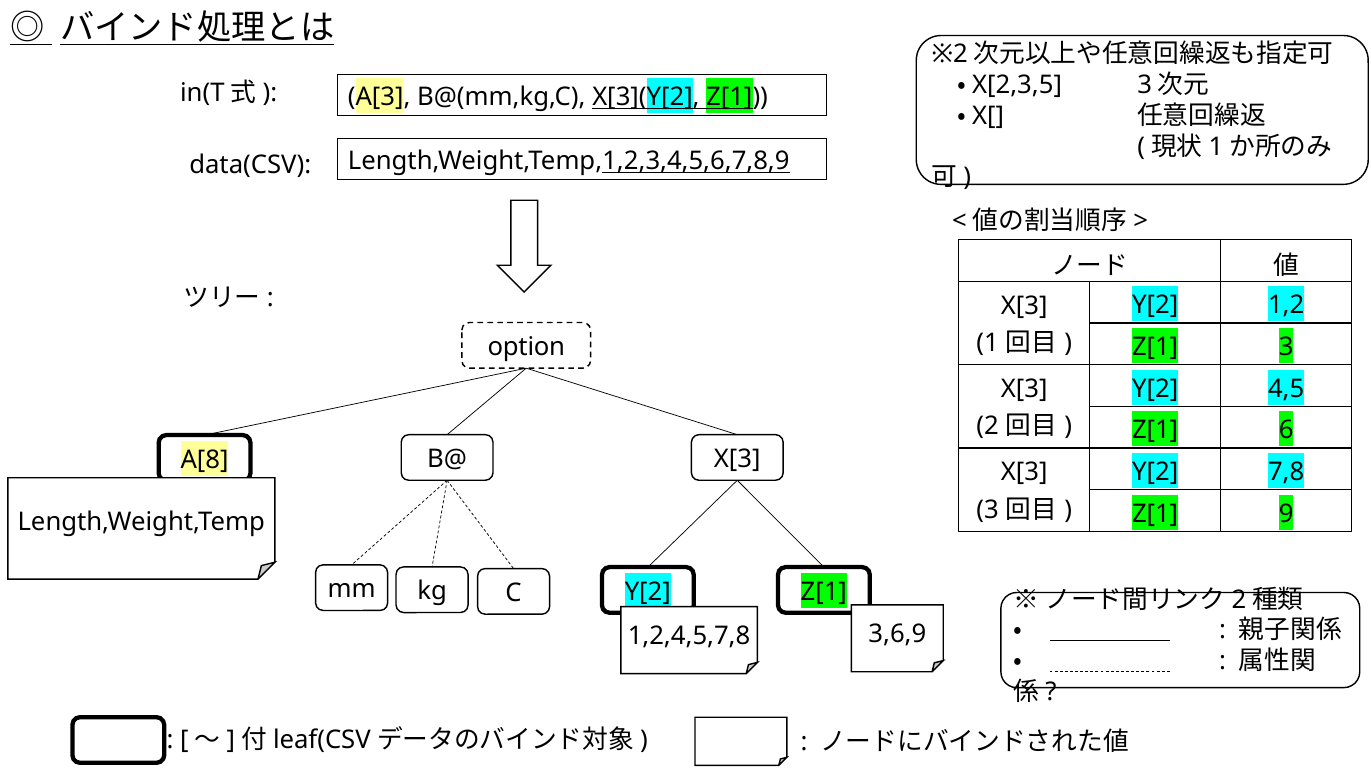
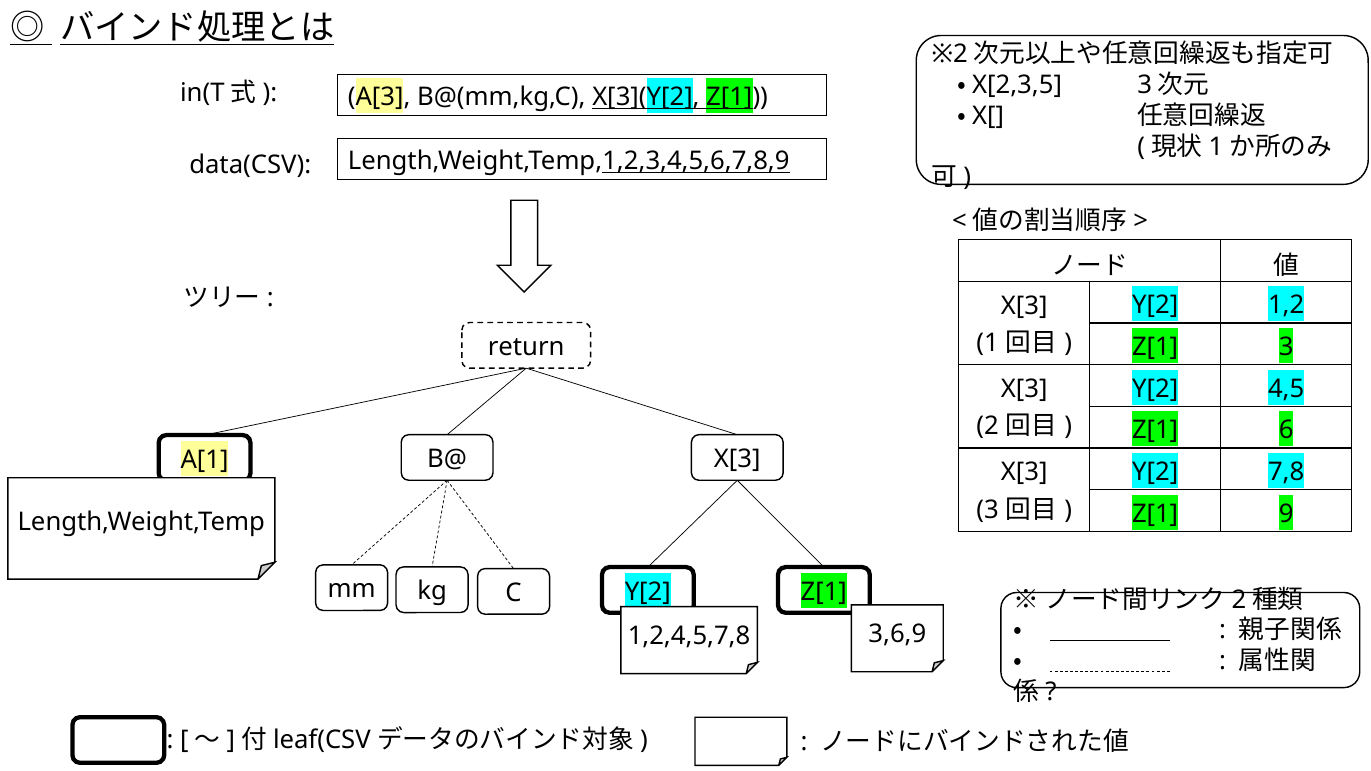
option: option -> return (526, 347)
A[8: A[8 -> A[1 (205, 460)
